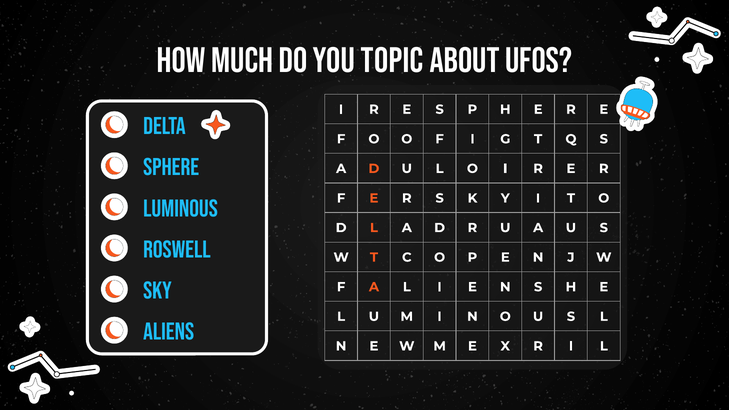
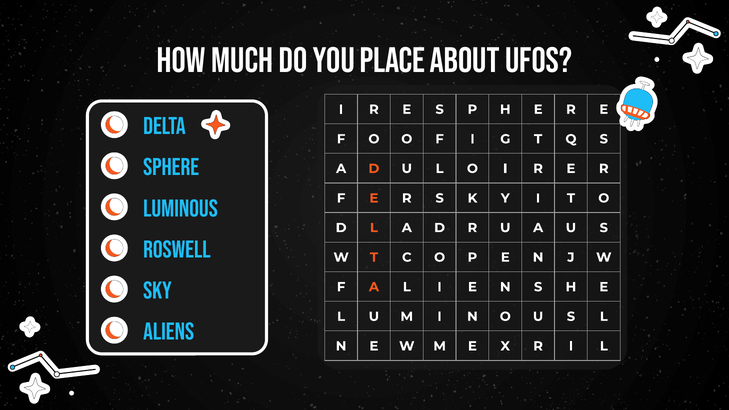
topic: topic -> place (392, 61)
